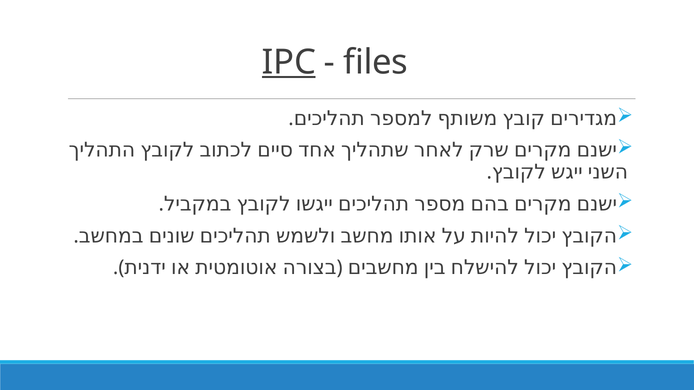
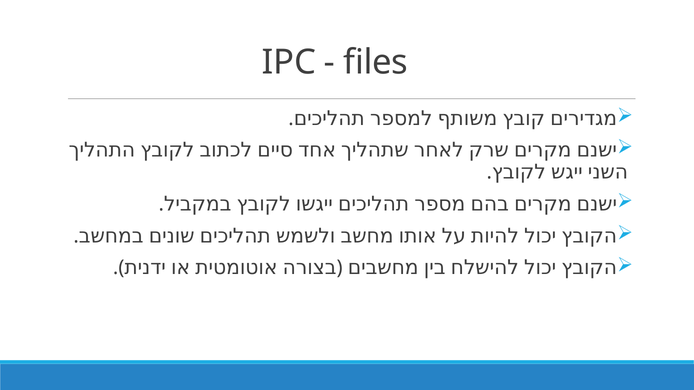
IPC underline: present -> none (289, 62)
